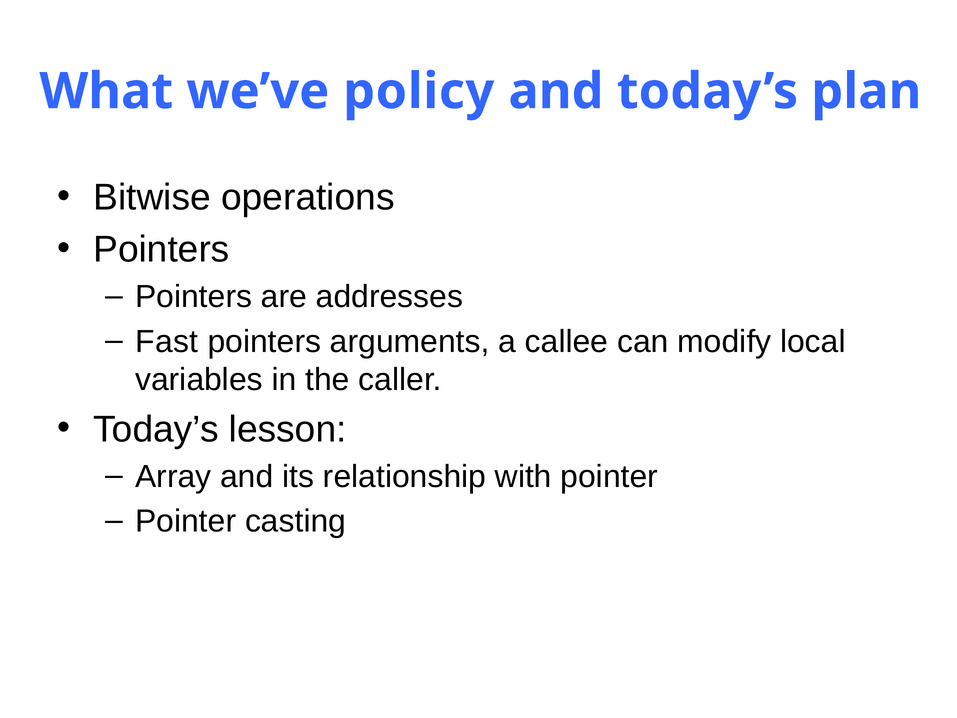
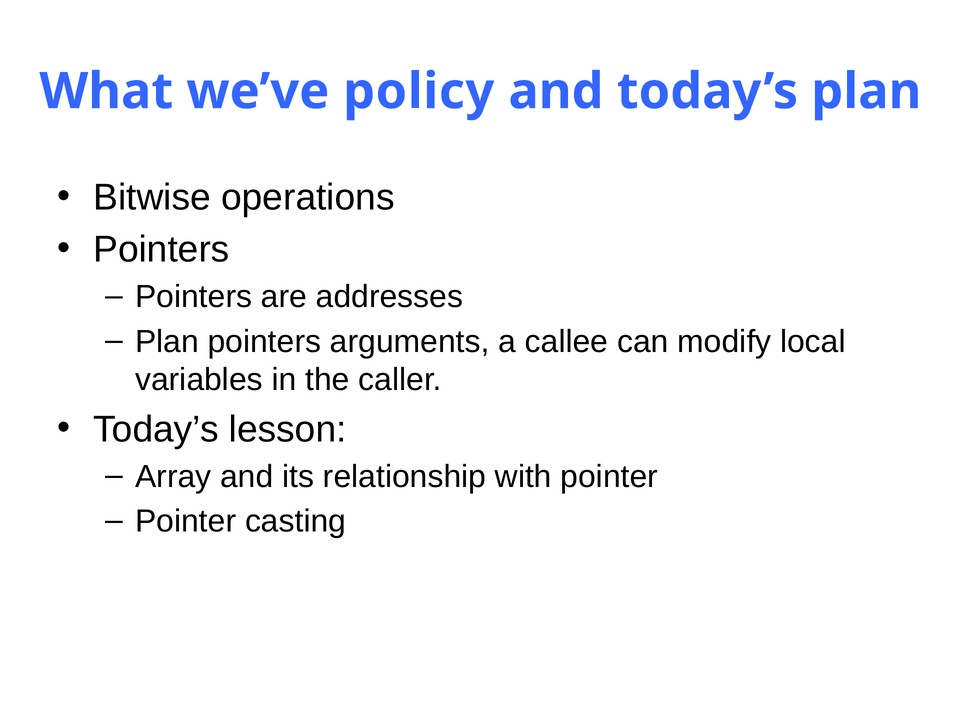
Fast: Fast -> Plan (167, 341)
